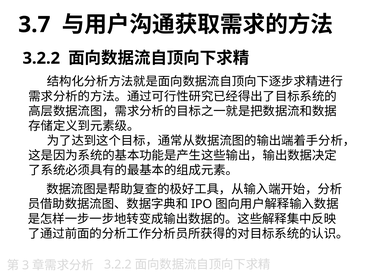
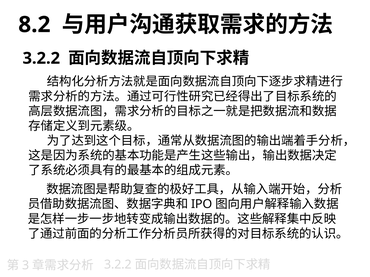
3.7: 3.7 -> 8.2 (34, 25)
